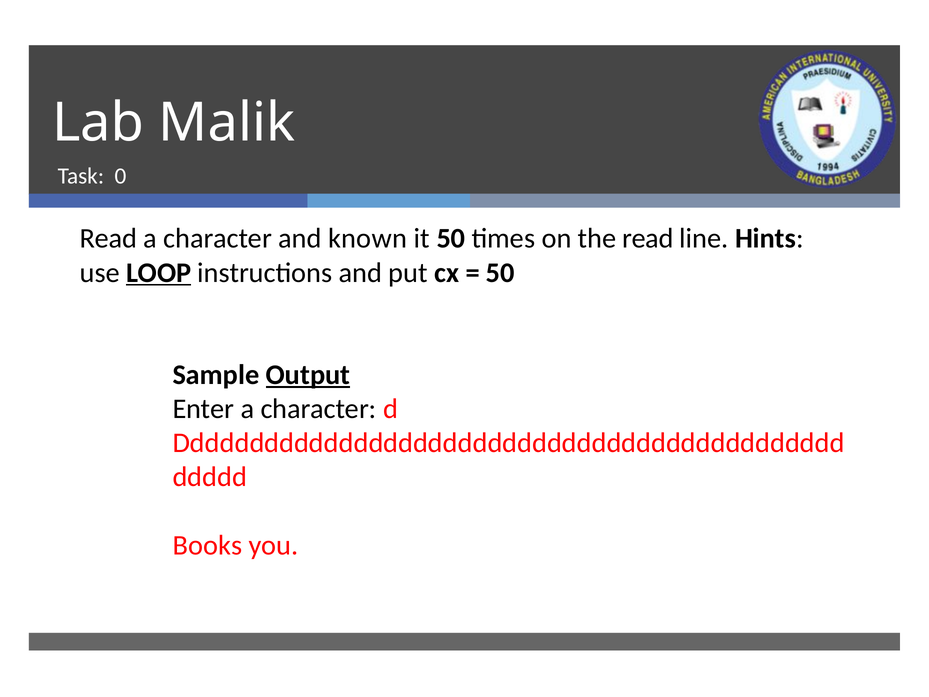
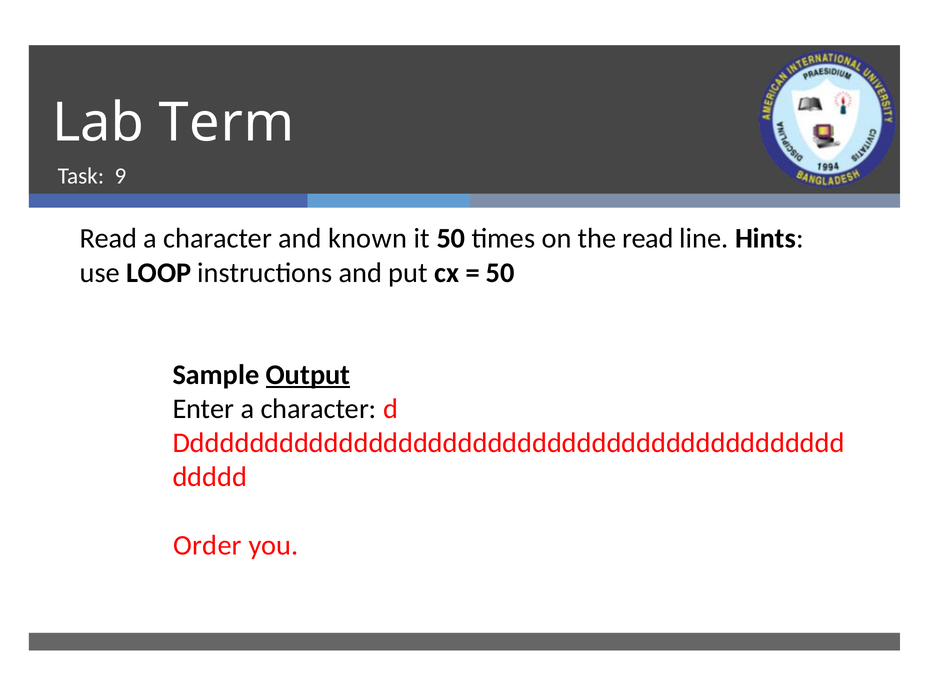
Malik: Malik -> Term (227, 123)
0: 0 -> 9 (120, 176)
LOOP underline: present -> none (159, 273)
Books: Books -> Order (207, 545)
